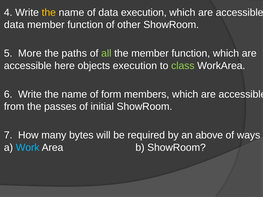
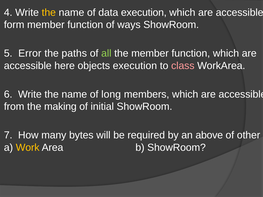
data: data -> form (14, 25)
other: other -> ways (129, 25)
More: More -> Error (30, 53)
class colour: light green -> pink (183, 66)
form: form -> long (111, 94)
passes: passes -> making (60, 107)
ways: ways -> other (249, 135)
Work colour: light blue -> yellow (28, 148)
